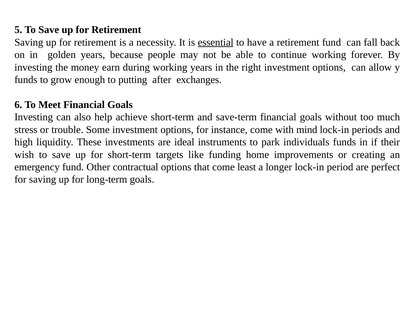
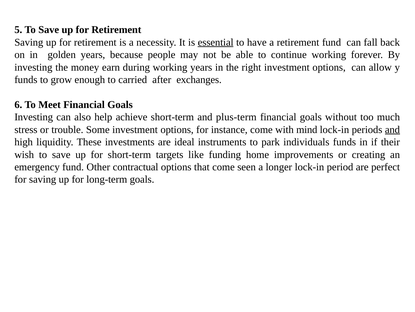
putting: putting -> carried (133, 80)
save-term: save-term -> plus-term (236, 117)
and underline: none -> present (392, 129)
least: least -> seen (247, 167)
